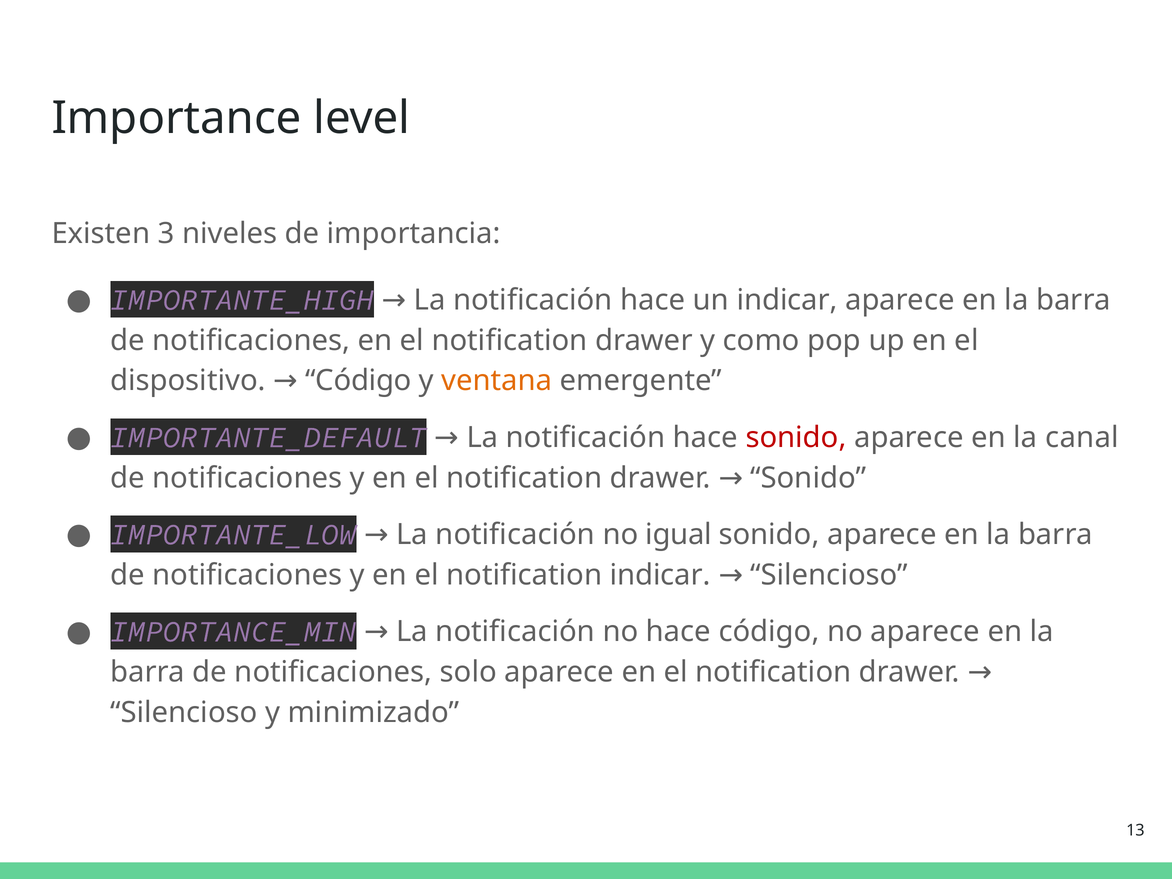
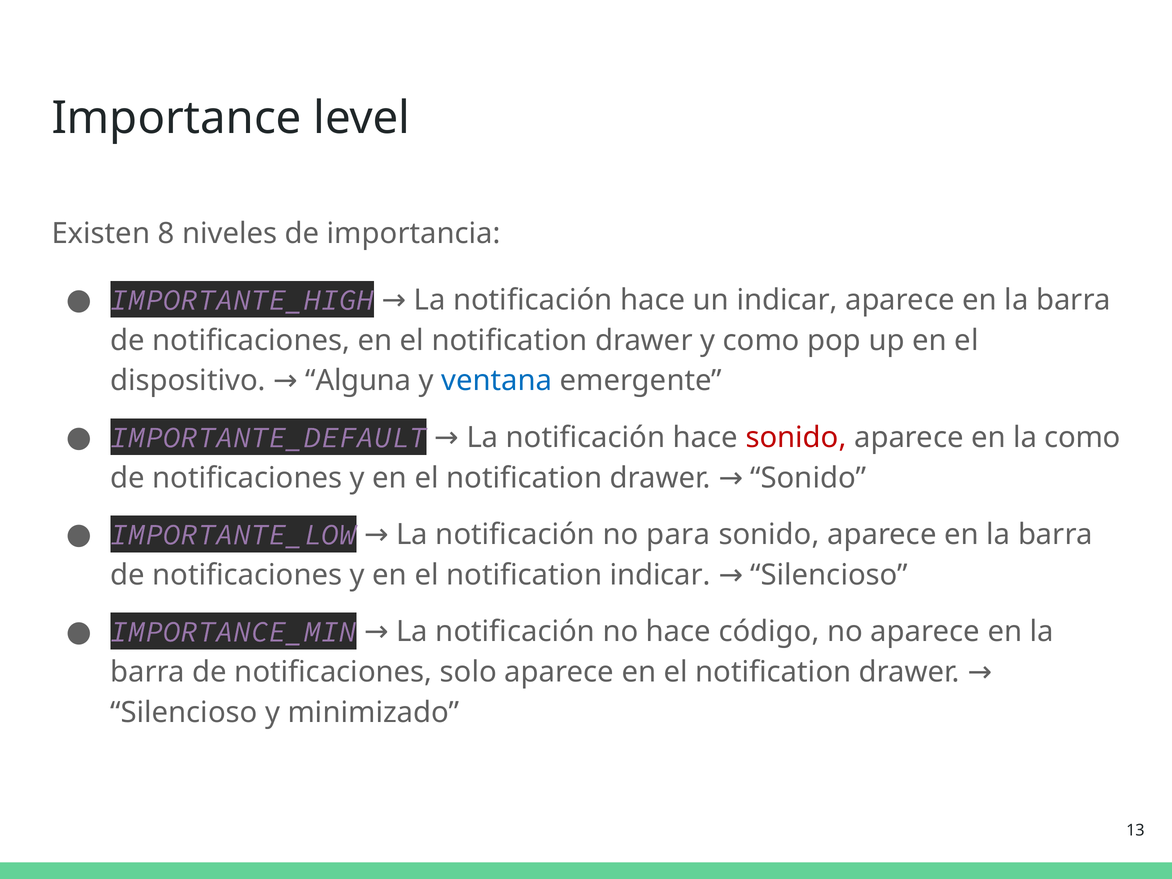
3: 3 -> 8 (166, 234)
dispositivo Código: Código -> Alguna (358, 381)
ventana colour: orange -> blue (497, 381)
la canal: canal -> como (1082, 438)
igual: igual -> para (678, 535)
